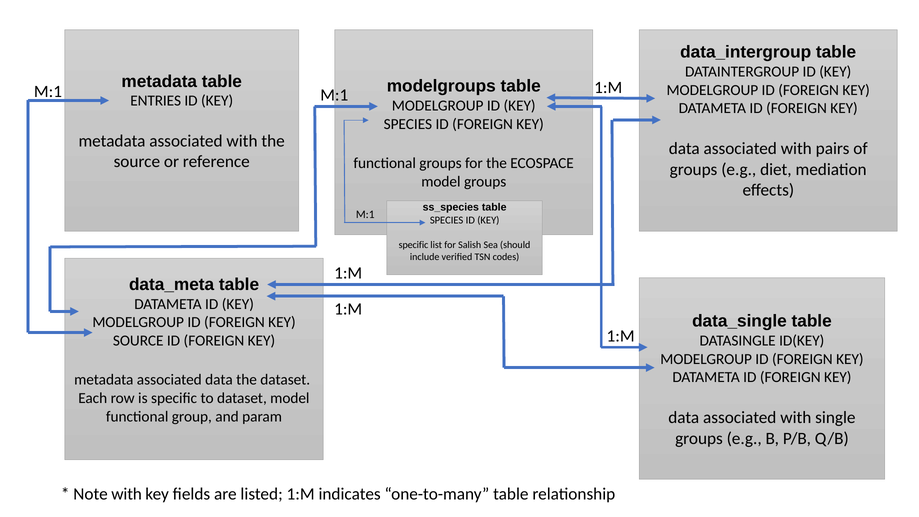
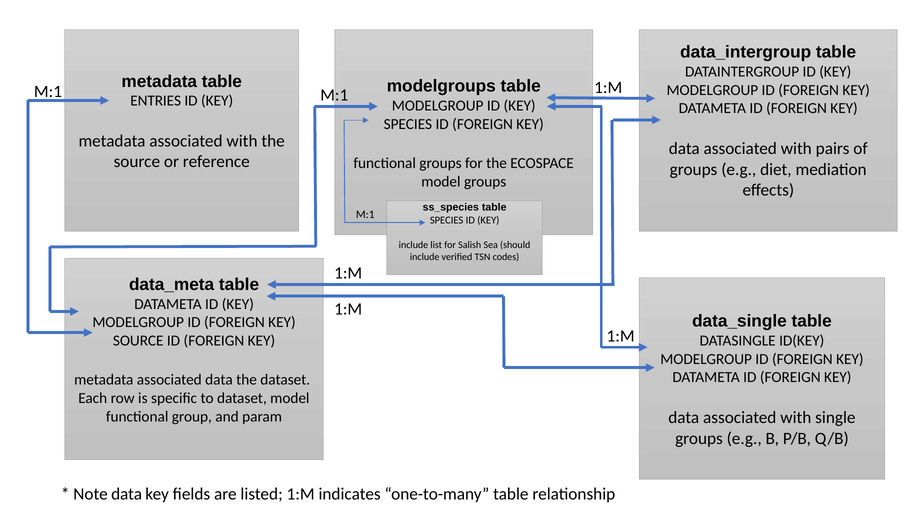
specific: specific -> include (413, 245)
Note with: with -> data (127, 494)
